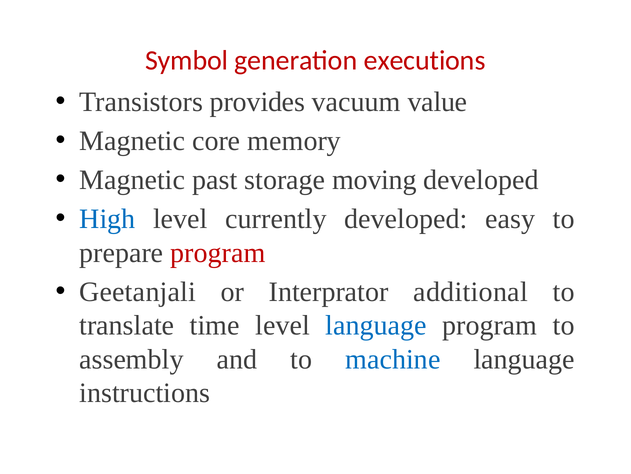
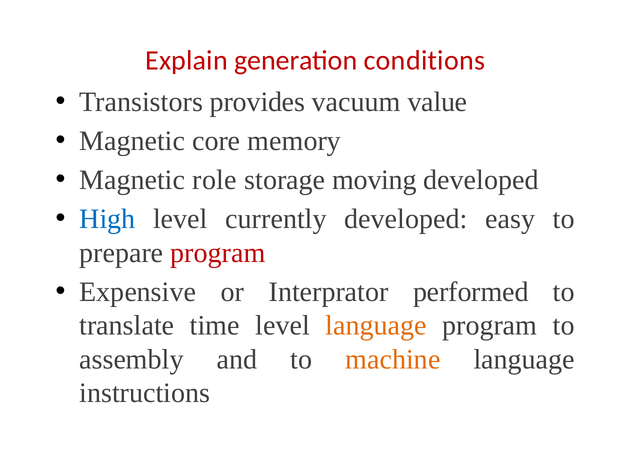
Symbol: Symbol -> Explain (186, 60)
executions: executions -> conditions (424, 60)
past: past -> role (215, 180)
Geetanjali: Geetanjali -> Expensive (138, 291)
additional: additional -> performed (471, 291)
language colour: blue -> orange (376, 325)
machine colour: blue -> orange (393, 359)
